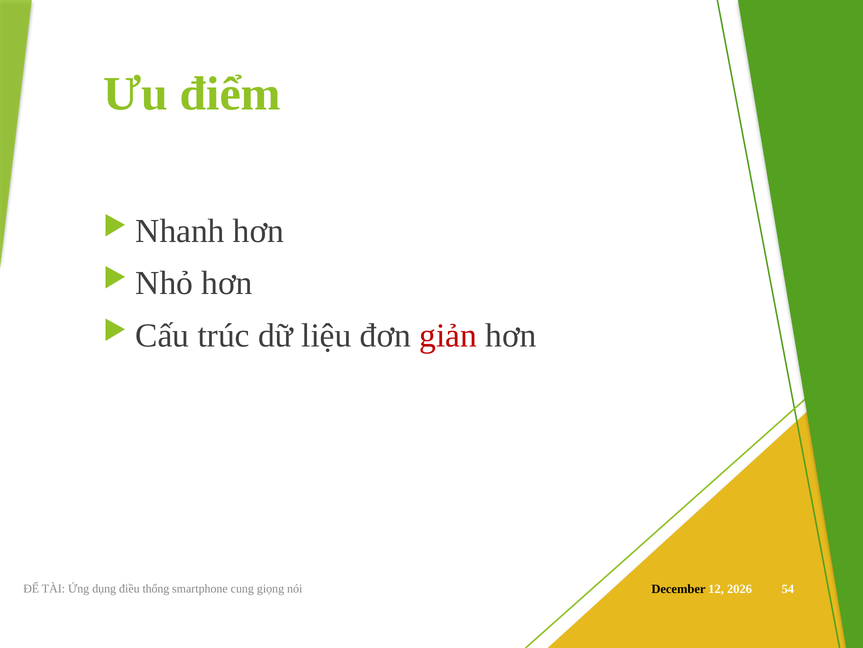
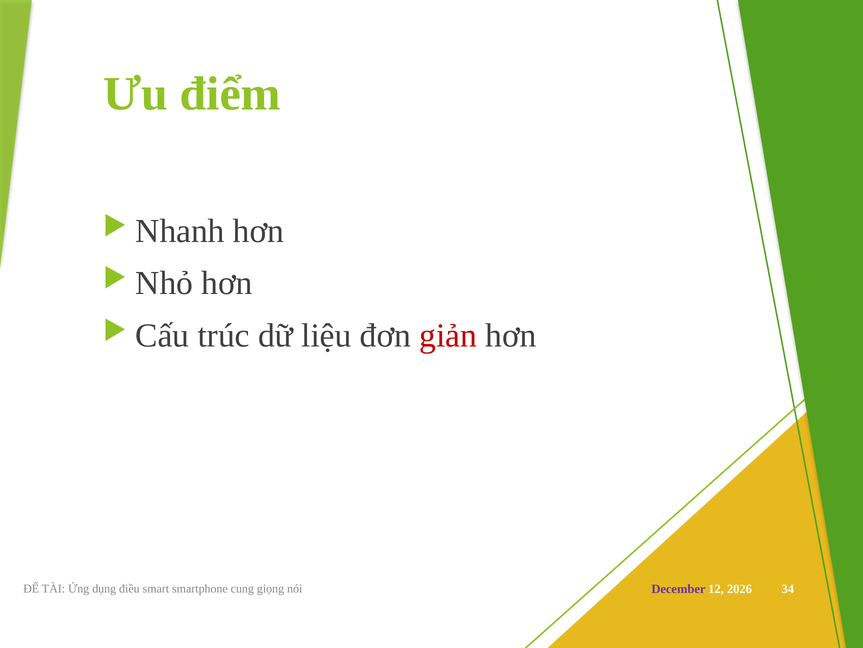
December colour: black -> purple (678, 588)
54: 54 -> 34 (788, 588)
thống: thống -> smart (156, 588)
